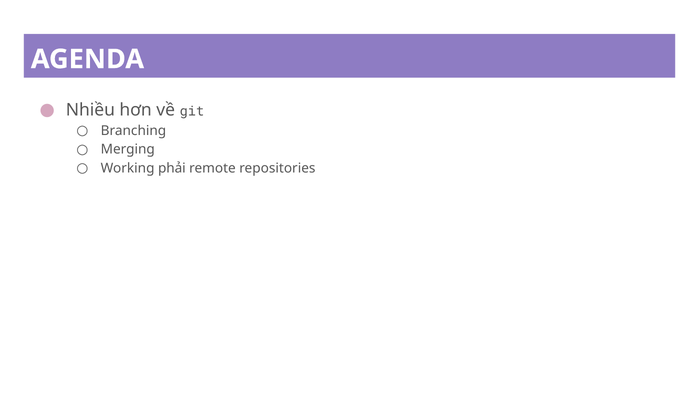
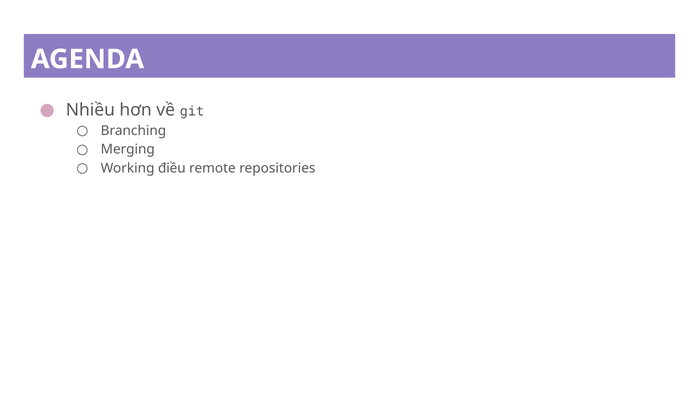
phải: phải -> điều (172, 168)
